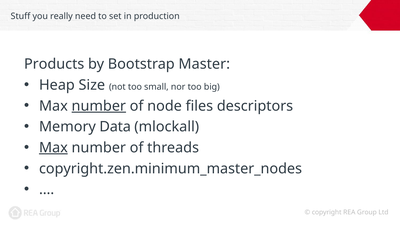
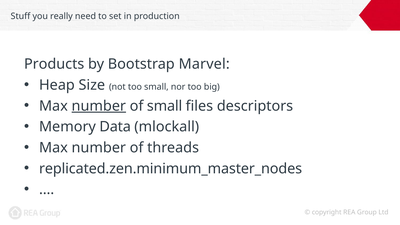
Master: Master -> Marvel (204, 64)
of node: node -> small (165, 106)
Max underline: present -> none (53, 148)
copyright.zen.minimum_master_nodes: copyright.zen.minimum_master_nodes -> replicated.zen.minimum_master_nodes (171, 169)
